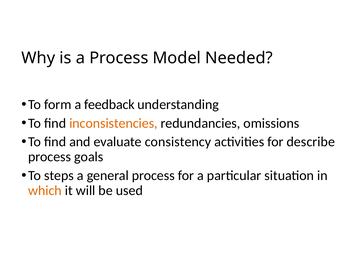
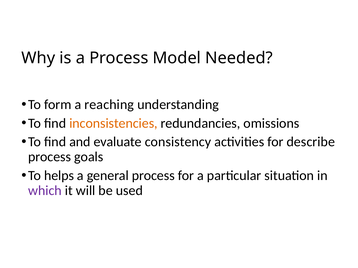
feedback: feedback -> reaching (109, 105)
steps: steps -> helps (59, 176)
which colour: orange -> purple (45, 191)
